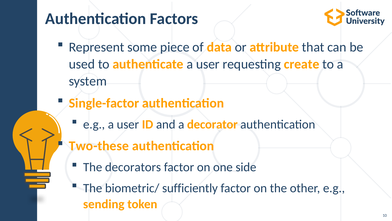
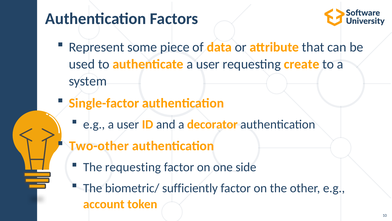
Two-these: Two-these -> Two-other (99, 146)
The decorators: decorators -> requesting (133, 167)
sending: sending -> account (104, 204)
